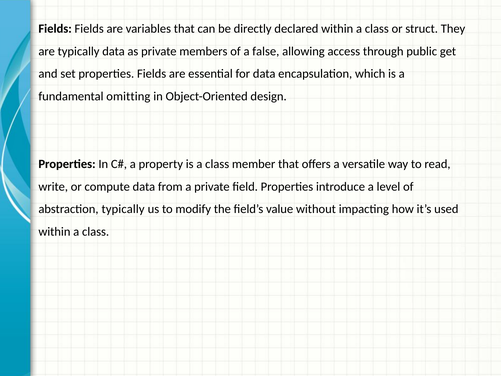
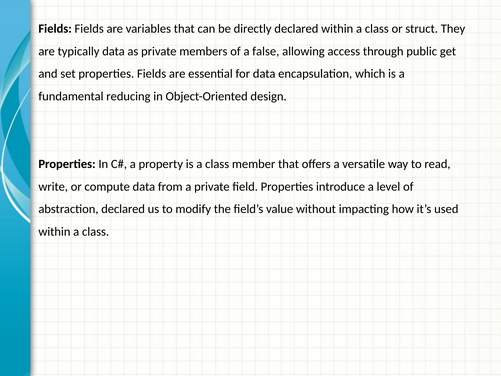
omitting: omitting -> reducing (128, 96)
abstraction typically: typically -> declared (123, 209)
